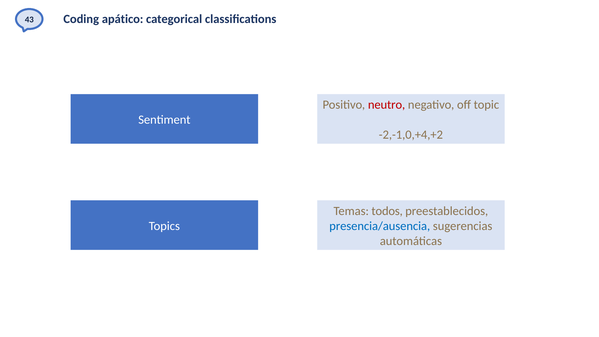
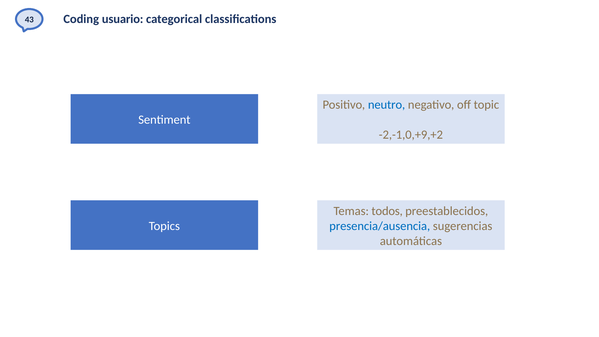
apático: apático -> usuario (123, 19)
neutro colour: red -> blue (387, 105)
-2,-1,0,+4,+2: -2,-1,0,+4,+2 -> -2,-1,0,+9,+2 (411, 135)
